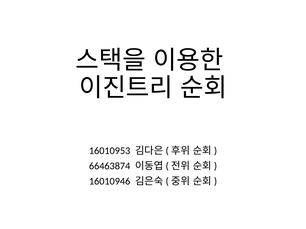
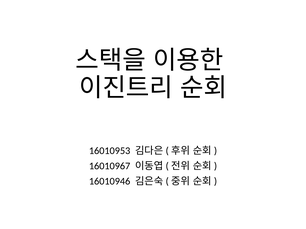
66463874: 66463874 -> 16010967 (110, 166)
